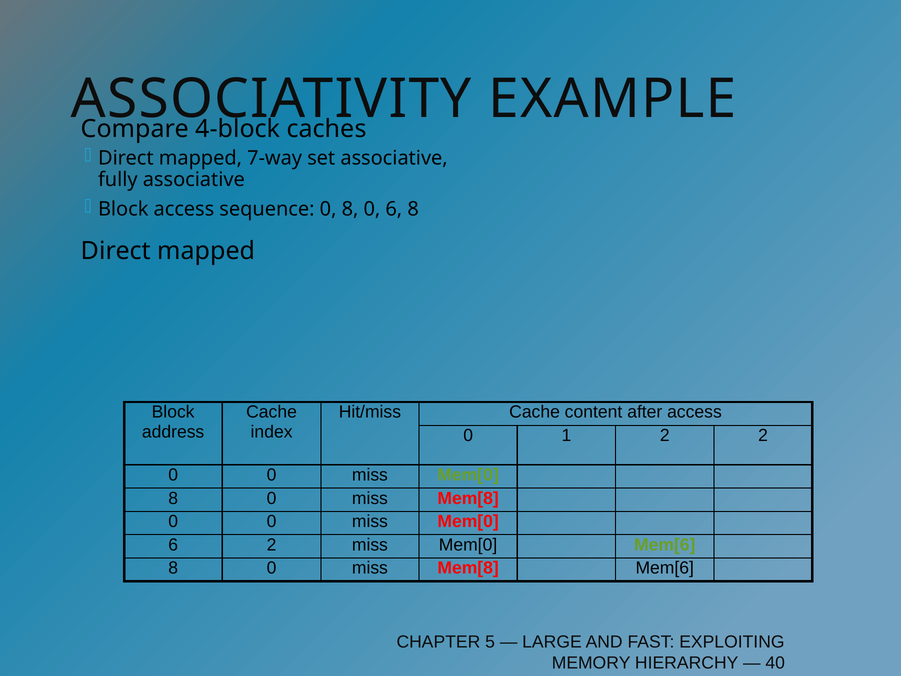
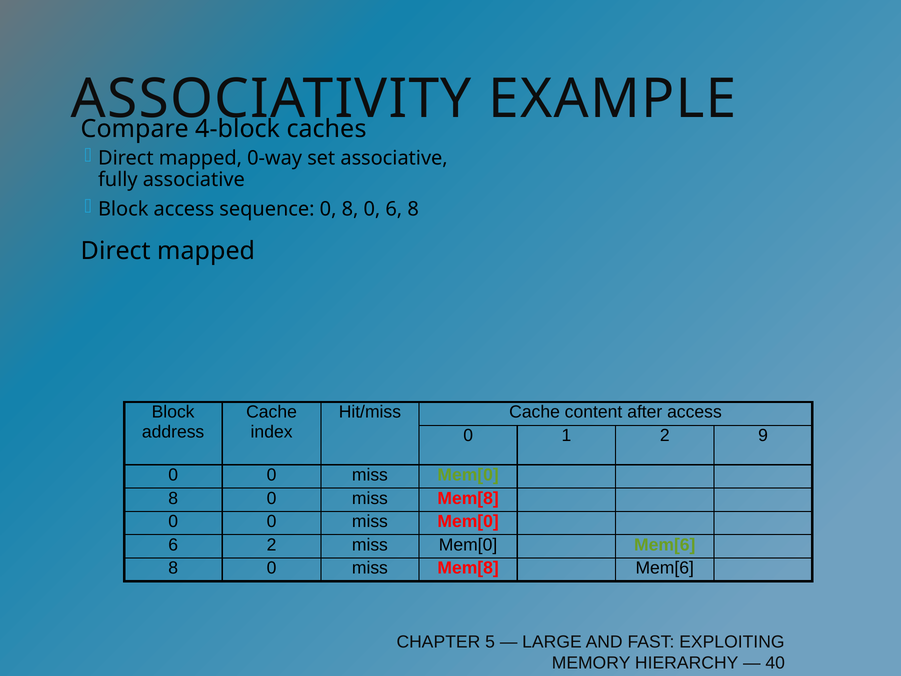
7-way: 7-way -> 0-way (275, 158)
2 2: 2 -> 9 (763, 435)
